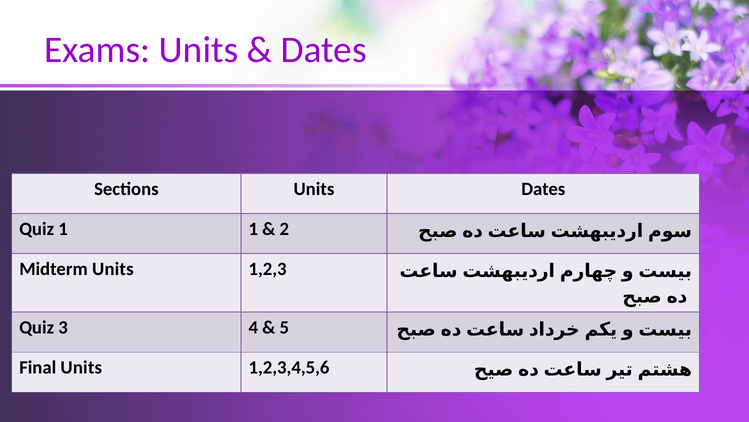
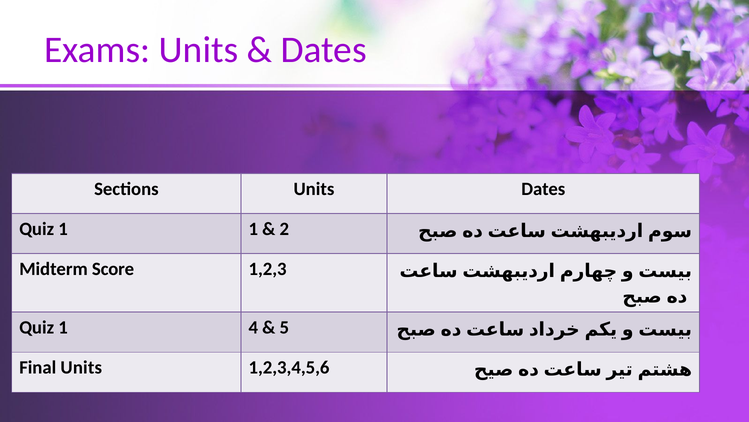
Midterm Units: Units -> Score (113, 269)
3: 3 -> 1 (63, 327)
